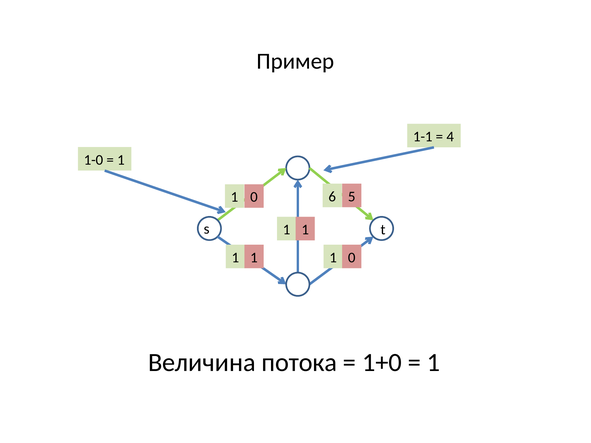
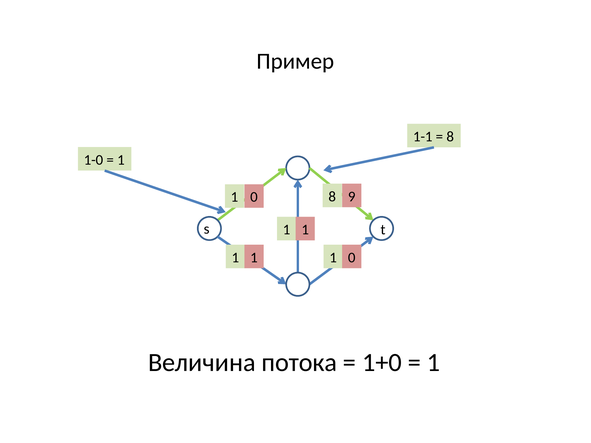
4: 4 -> 8 (450, 137)
1 6: 6 -> 8 (332, 197)
5: 5 -> 9 (352, 197)
